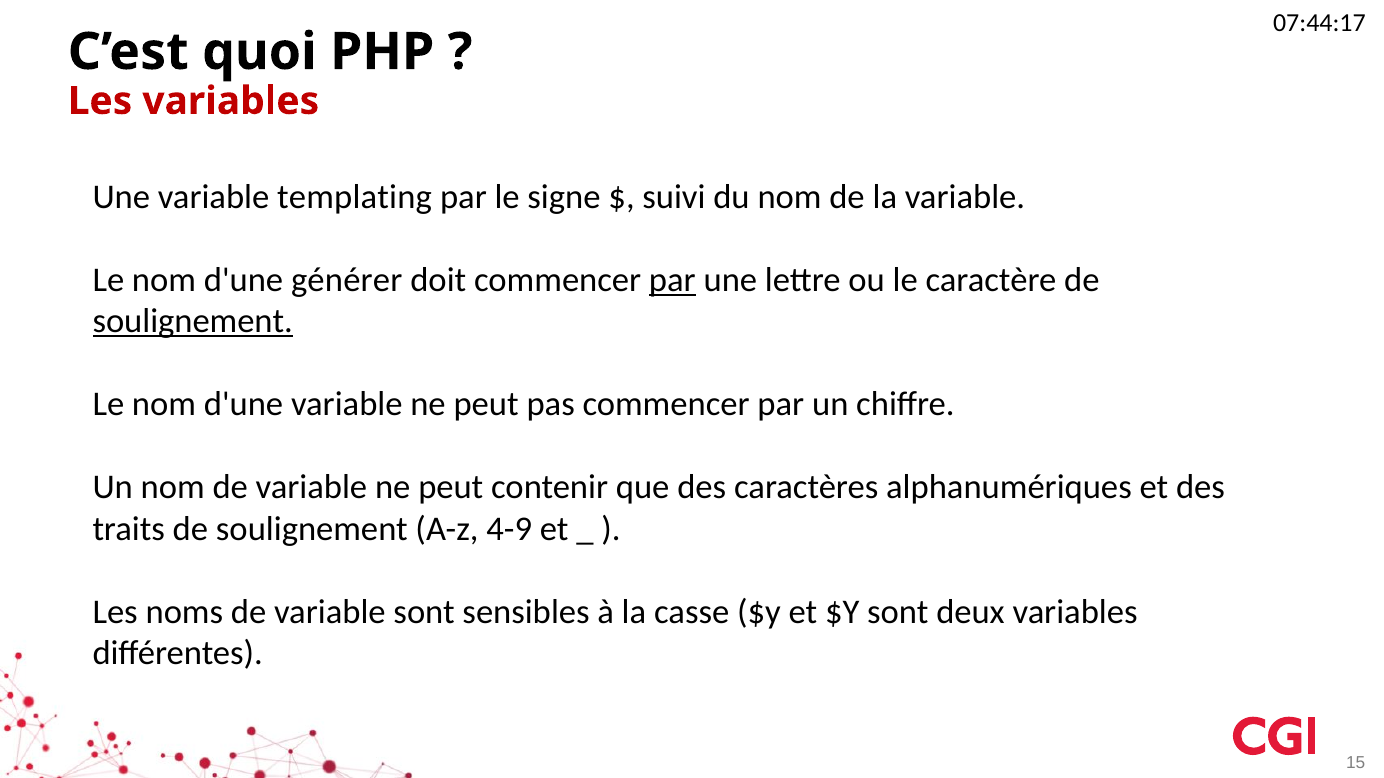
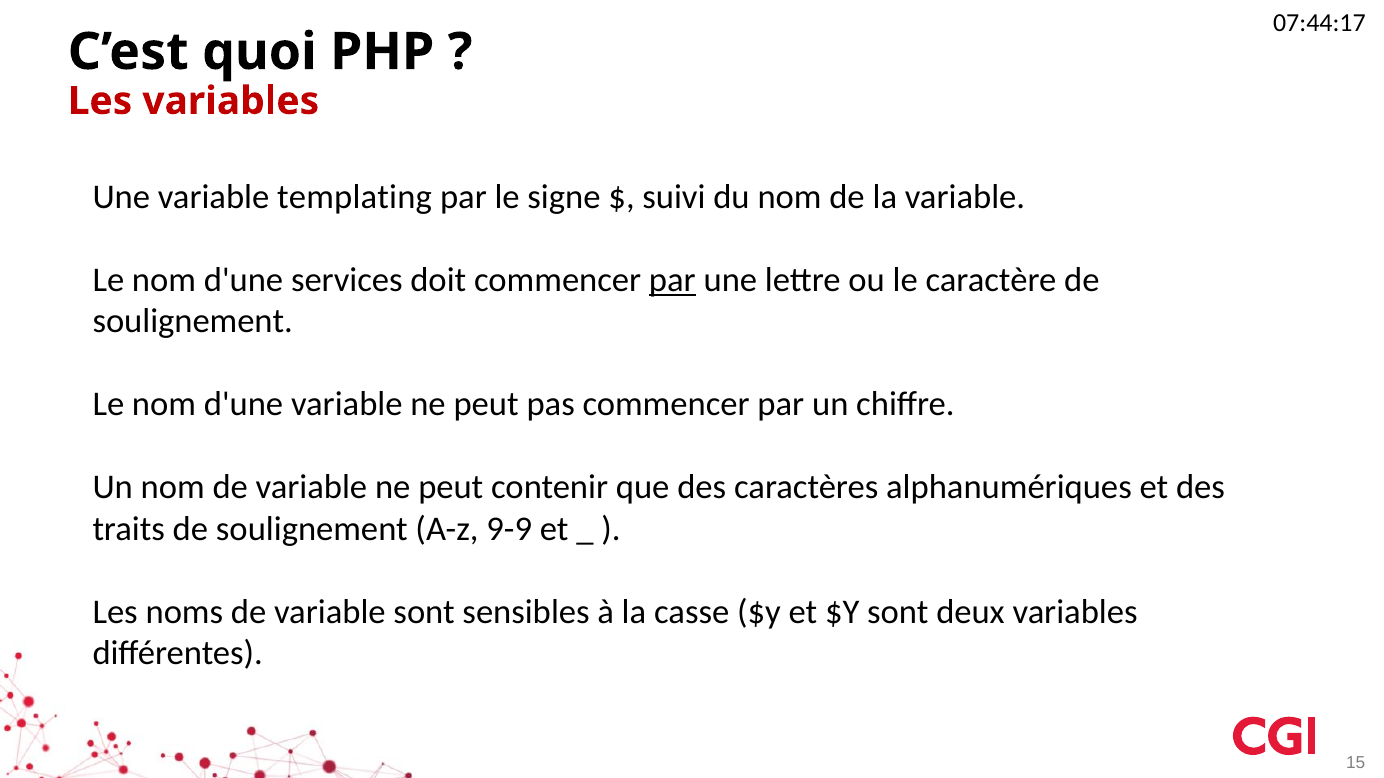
générer: générer -> services (347, 280)
soulignement underline: present -> none (193, 322)
4-9: 4-9 -> 9-9 (509, 529)
